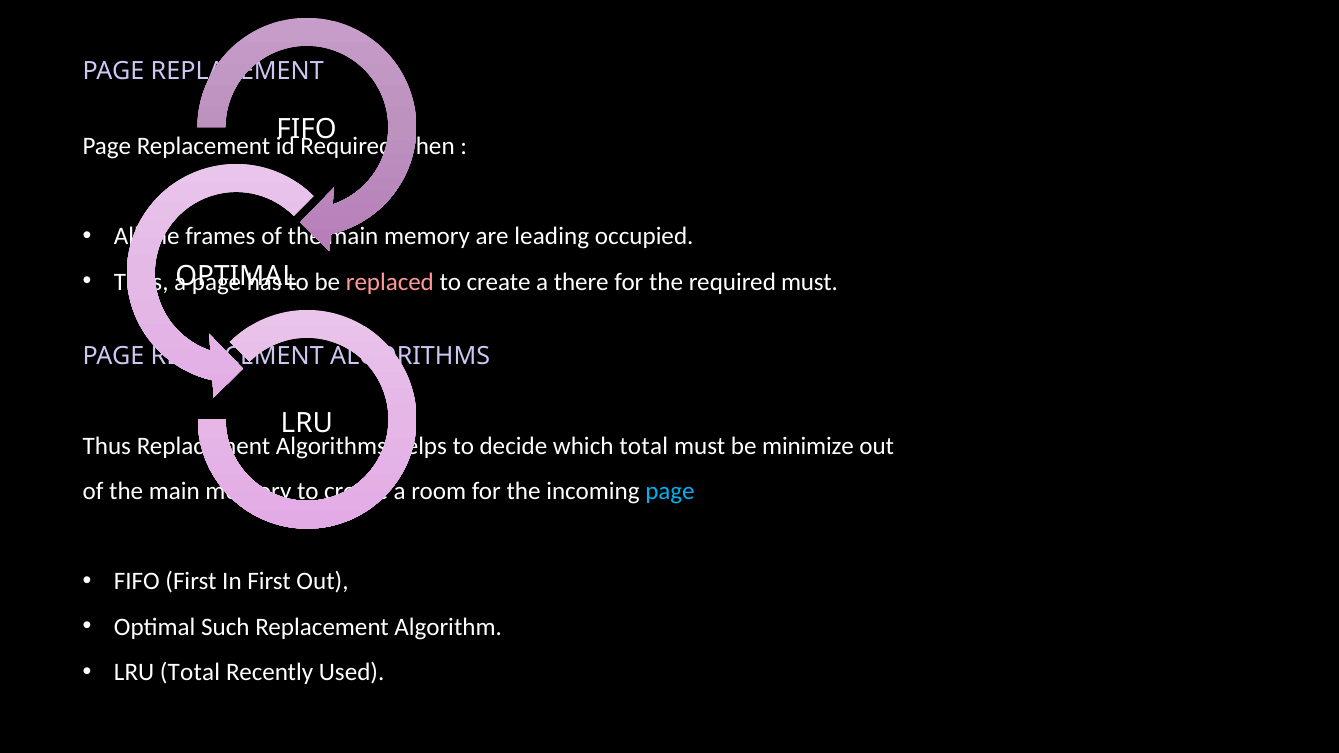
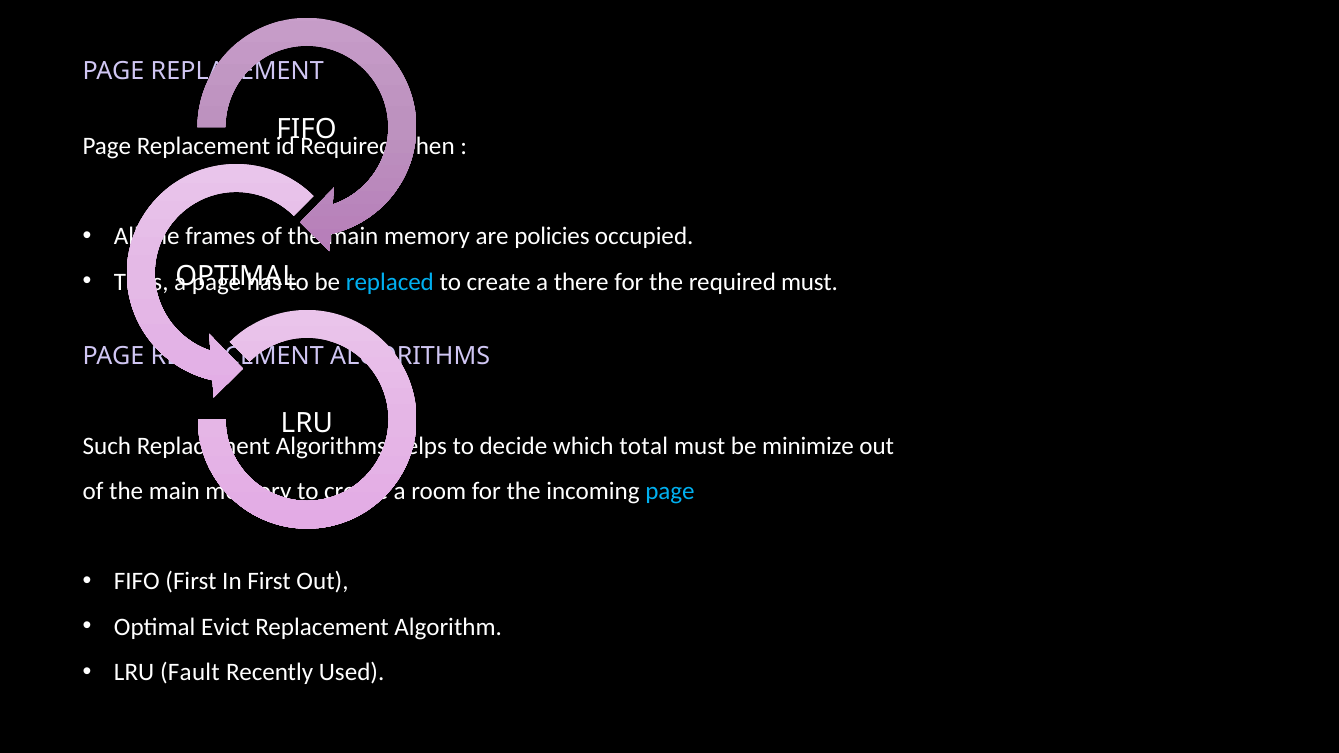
leading: leading -> policies (552, 237)
replaced colour: pink -> light blue (390, 282)
Thus: Thus -> Such (107, 446)
Such: Such -> Evict (225, 627)
LRU Total: Total -> Fault (190, 672)
